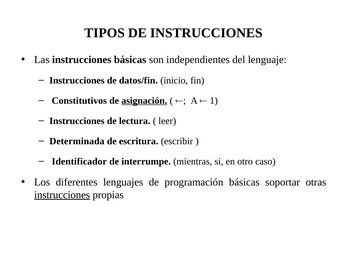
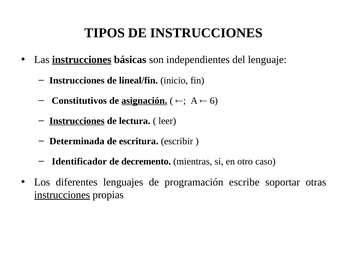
instrucciones underline: none -> present (82, 60)
datos/fin: datos/fin -> lineal/fin (138, 80)
1: 1 -> 6 (214, 101)
Instrucciones underline: none -> present (77, 121)
interrumpe: interrumpe -> decremento (146, 161)
programación básicas: básicas -> escribe (244, 182)
